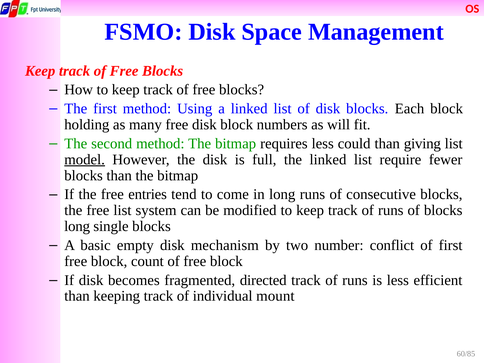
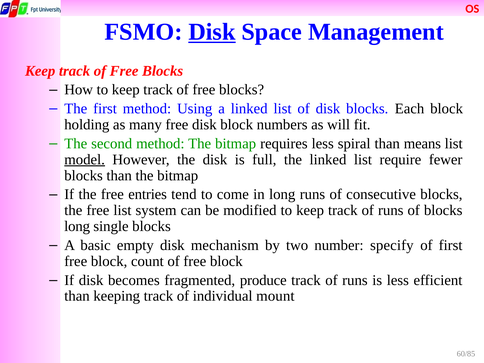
Disk underline: none -> present (212, 32)
could: could -> spiral (354, 144)
giving: giving -> means (422, 144)
conflict: conflict -> specify (392, 245)
directed: directed -> produce (263, 280)
